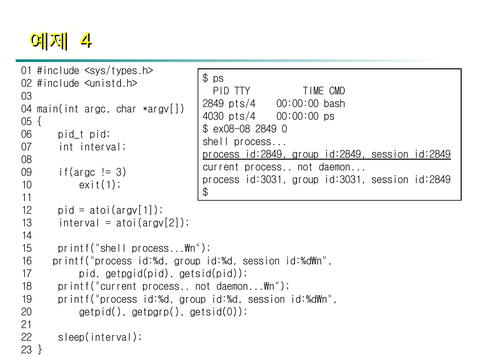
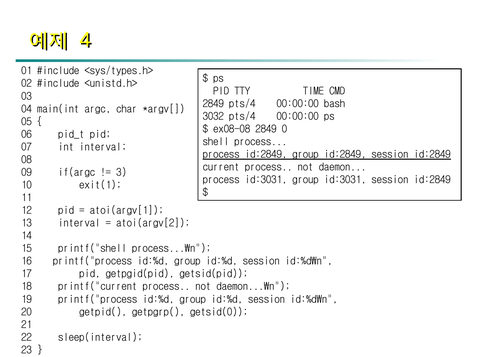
4030: 4030 -> 3032 (213, 116)
